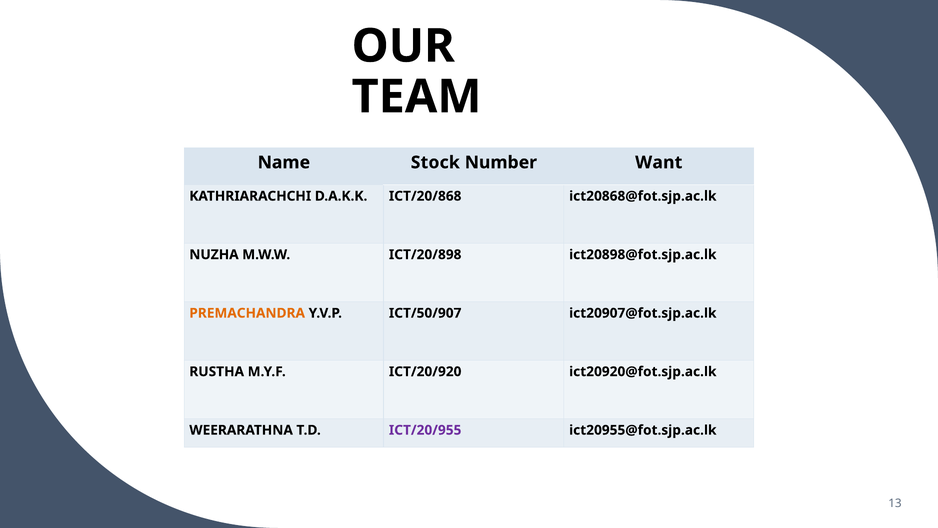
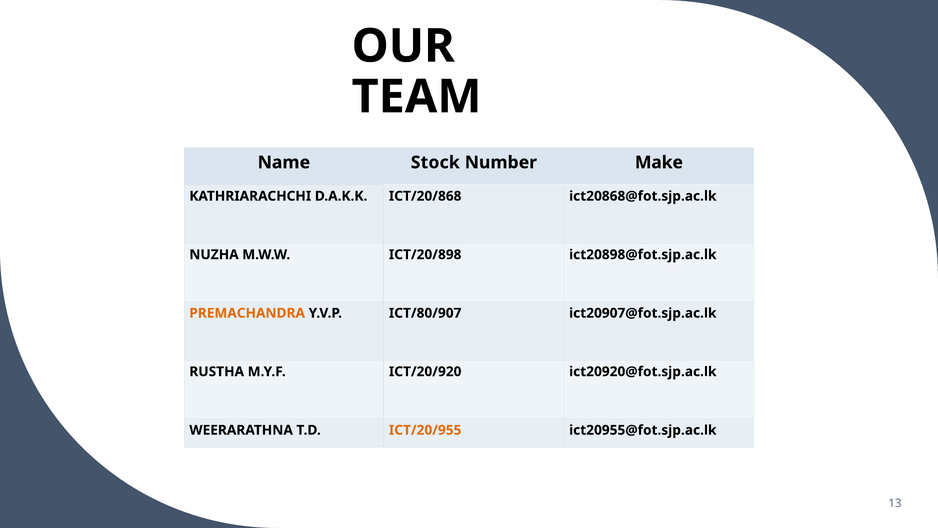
Want: Want -> Make (659, 162)
ICT/50/907: ICT/50/907 -> ICT/80/907 (425, 313)
ICT/20/955 colour: purple -> orange (425, 430)
